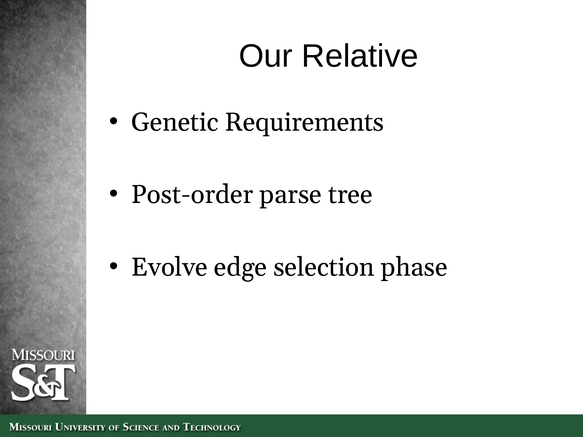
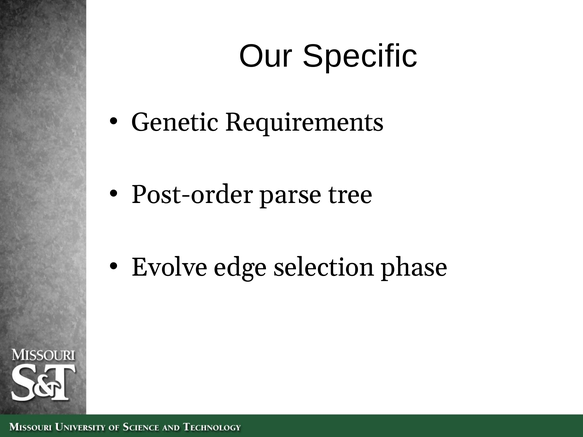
Relative: Relative -> Specific (360, 56)
